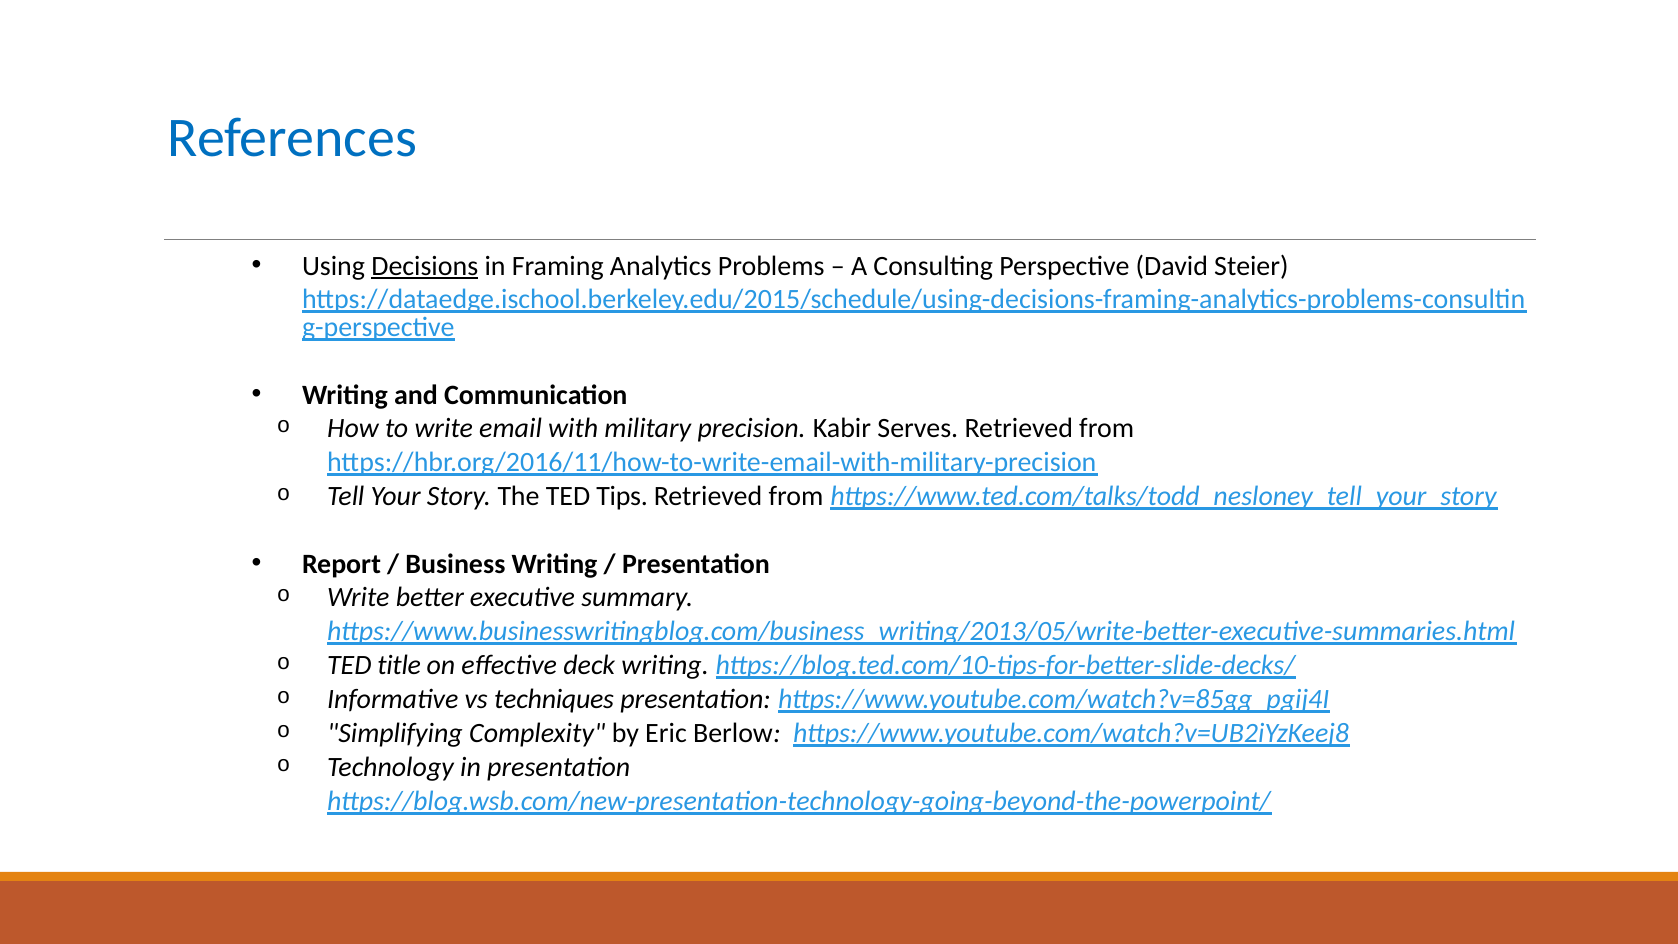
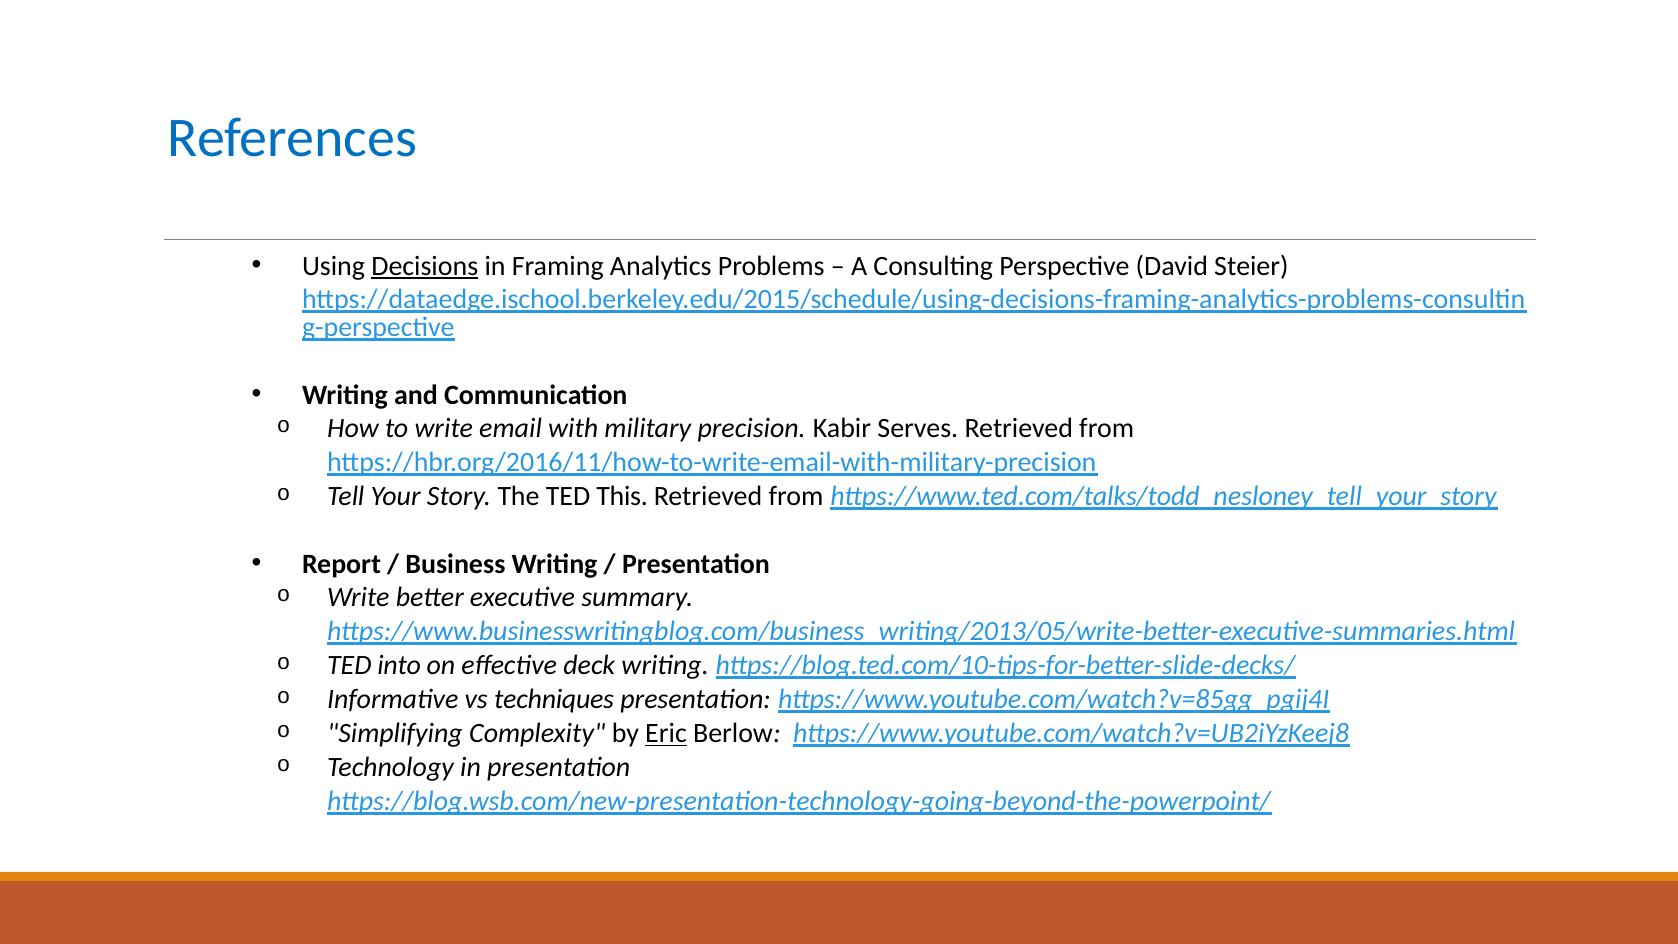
Tips: Tips -> This (622, 496)
title: title -> into (399, 665)
Eric underline: none -> present (666, 733)
